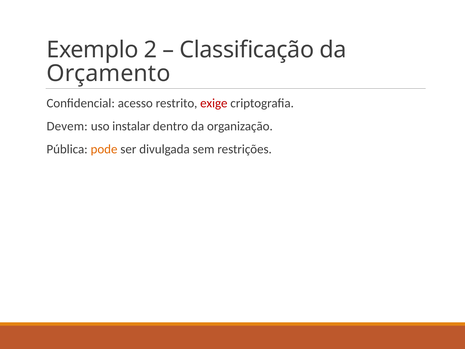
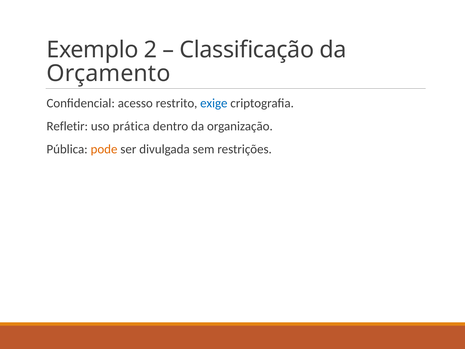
exige colour: red -> blue (214, 103)
Devem: Devem -> Refletir (67, 126)
instalar: instalar -> prática (131, 126)
